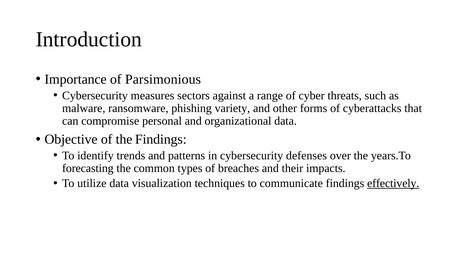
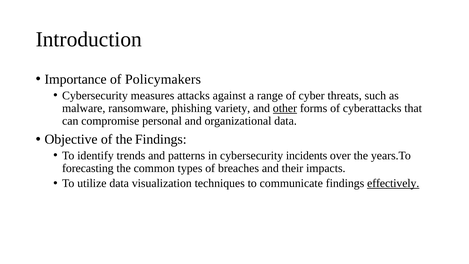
Parsimonious: Parsimonious -> Policymakers (163, 79)
sectors: sectors -> attacks (194, 95)
other underline: none -> present (285, 108)
defenses: defenses -> incidents (307, 155)
